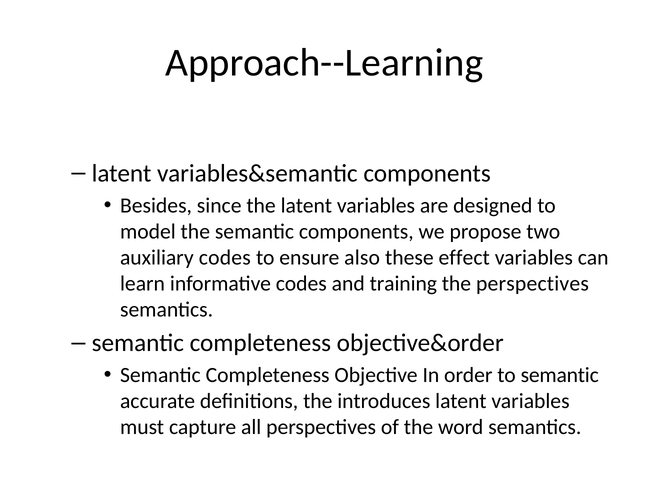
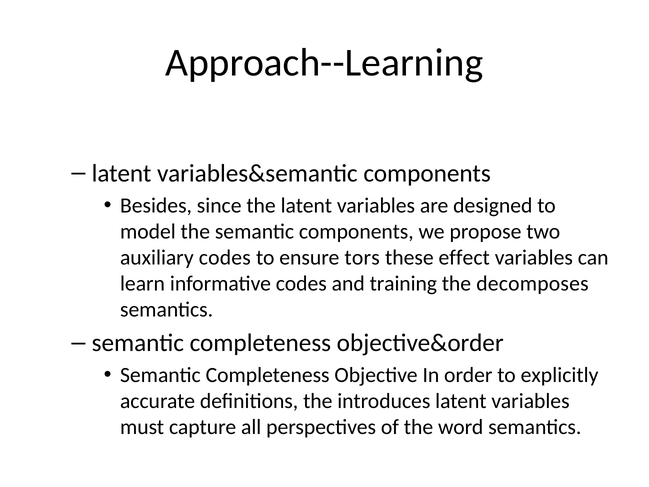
also: also -> tors (362, 258)
the perspectives: perspectives -> decomposes (532, 284)
to semantic: semantic -> explicitly (560, 375)
